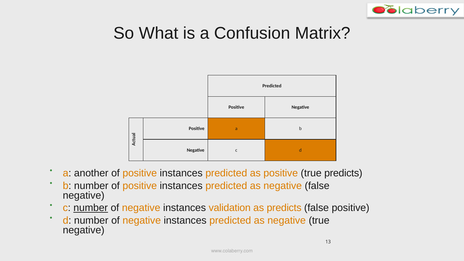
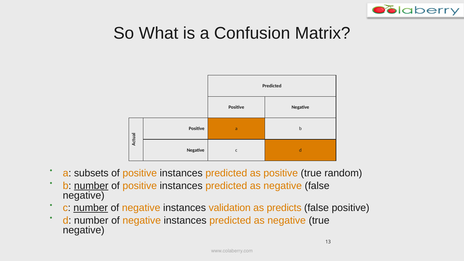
another: another -> subsets (91, 173)
true predicts: predicts -> random (343, 173)
number underline: none -> present (91, 186)
